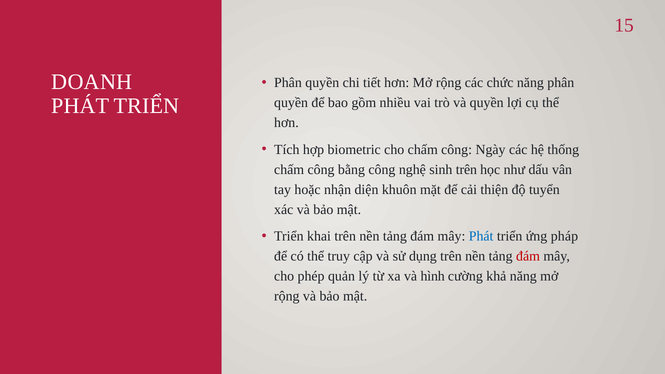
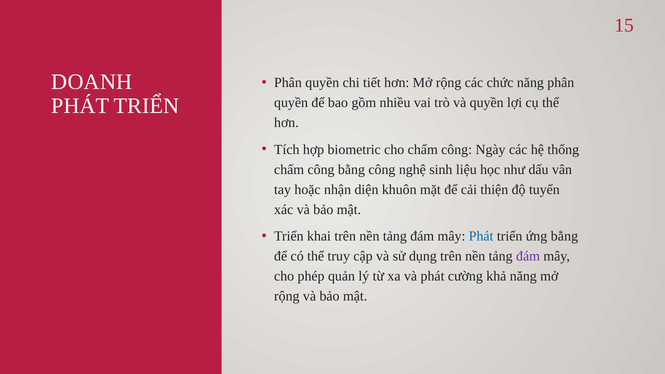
sinh trên: trên -> liệu (466, 170)
ứng pháp: pháp -> bằng (564, 236)
đám colour: red -> purple (528, 256)
và hình: hình -> phát (433, 276)
